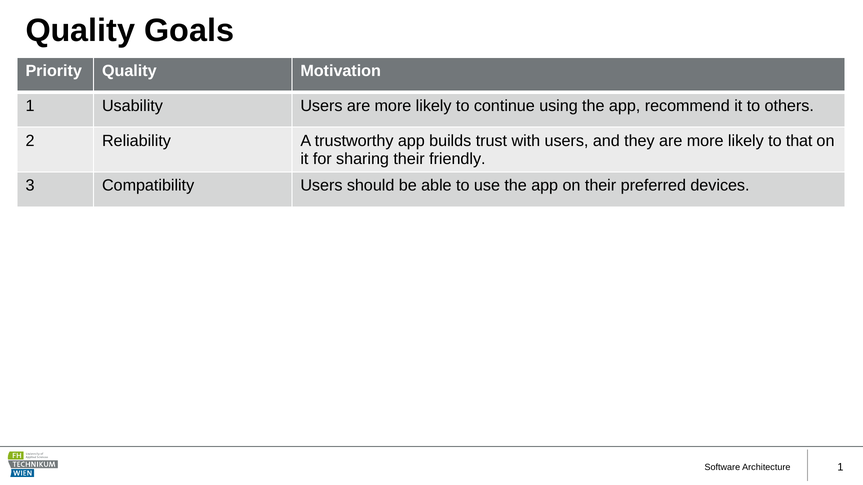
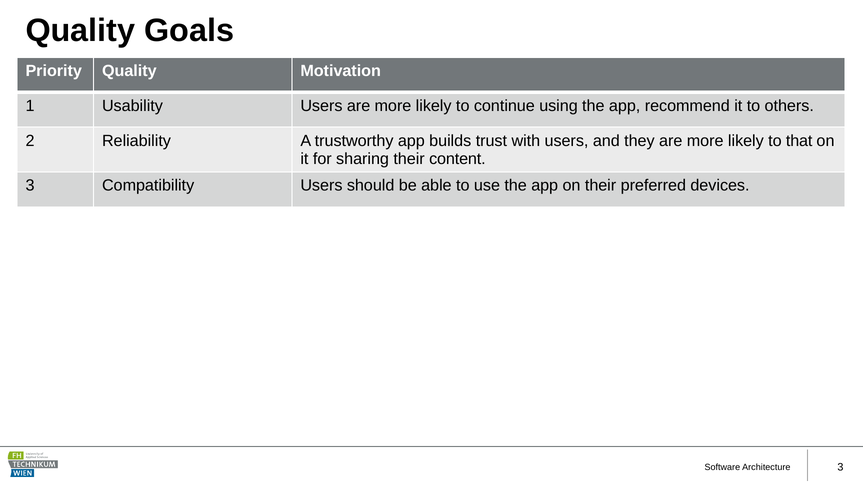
friendly: friendly -> content (457, 159)
Architecture 1: 1 -> 3 (840, 468)
